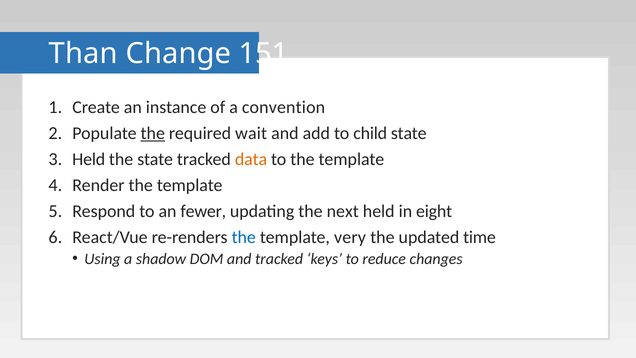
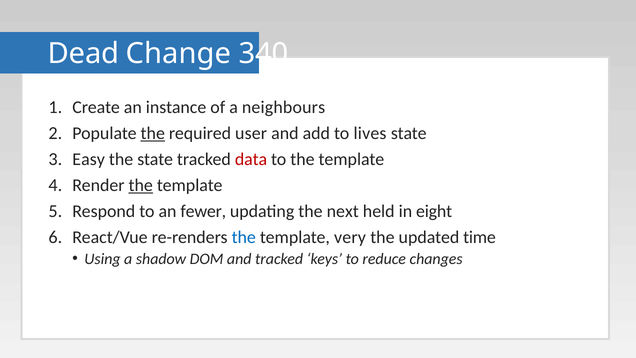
Than: Than -> Dead (84, 53)
151: 151 -> 340 (264, 53)
convention: convention -> neighbours (284, 107)
wait: wait -> user (251, 133)
child: child -> lives (370, 133)
Held: Held -> Easy (89, 159)
data colour: orange -> red (251, 159)
the underline: none -> present (141, 185)
